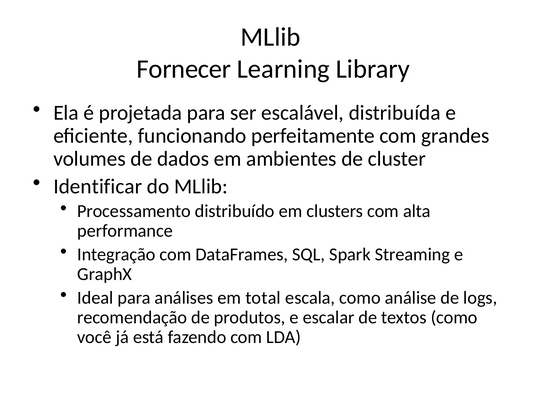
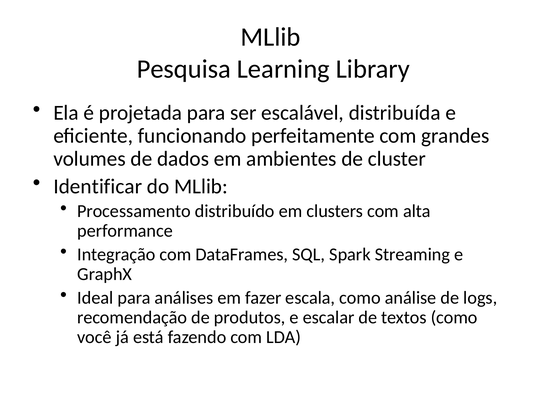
Fornecer: Fornecer -> Pesquisa (184, 69)
total: total -> fazer (263, 297)
